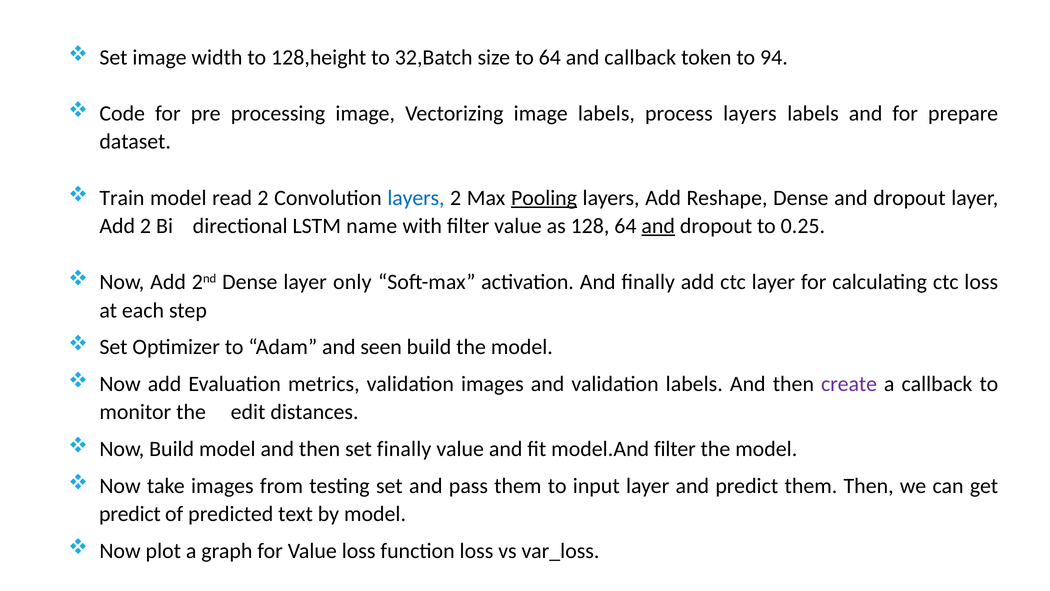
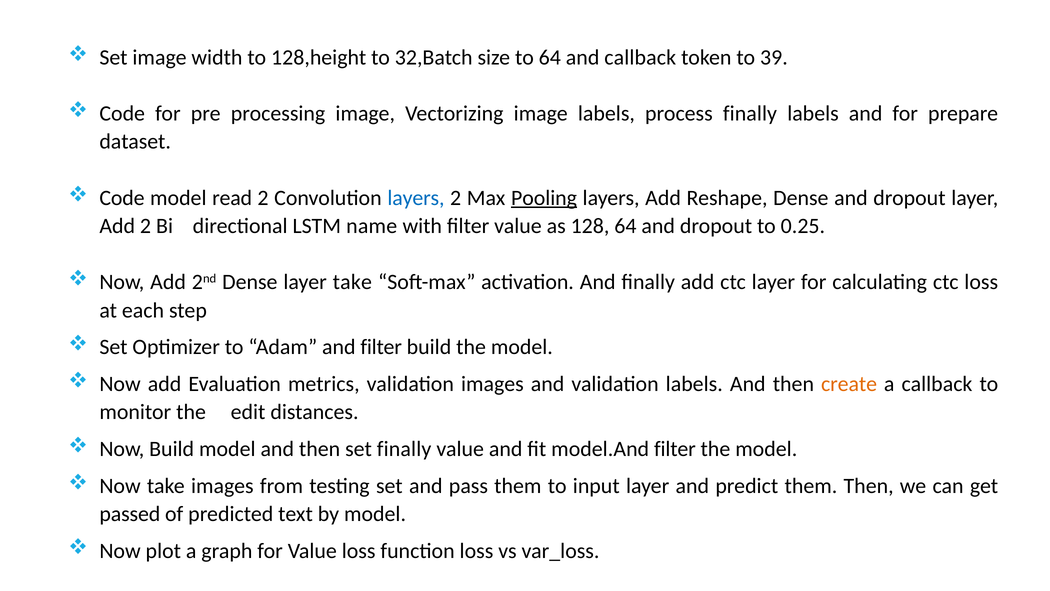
94: 94 -> 39 (774, 57)
process layers: layers -> finally (750, 113)
Train: Train -> Code (122, 198)
and underline: present -> none (658, 226)
layer only: only -> take (352, 282)
and seen: seen -> filter (381, 347)
create colour: purple -> orange (849, 384)
predict: predict -> passed (130, 514)
